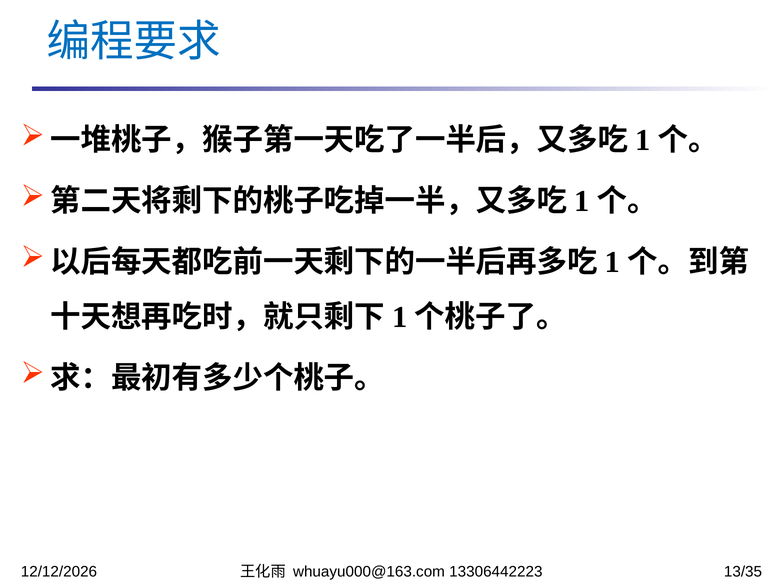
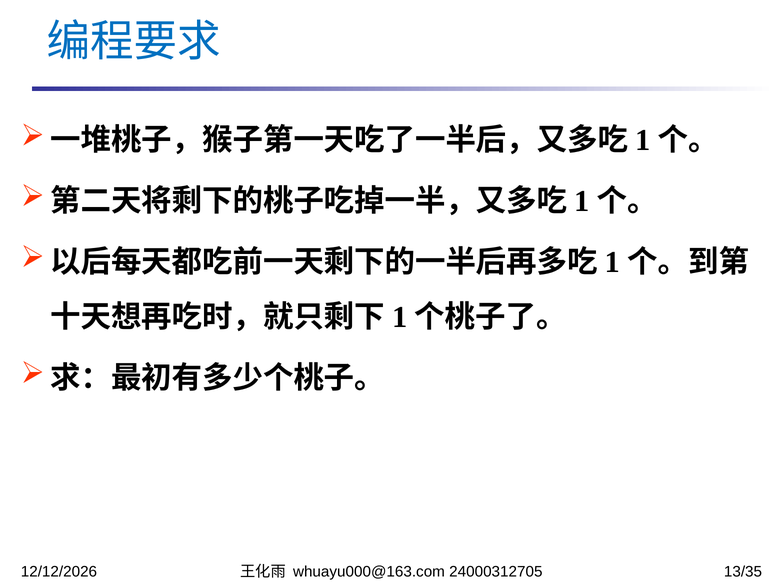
13306442223: 13306442223 -> 24000312705 (496, 572)
